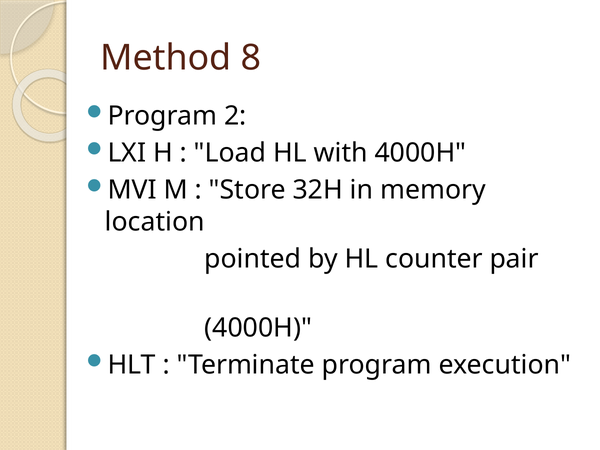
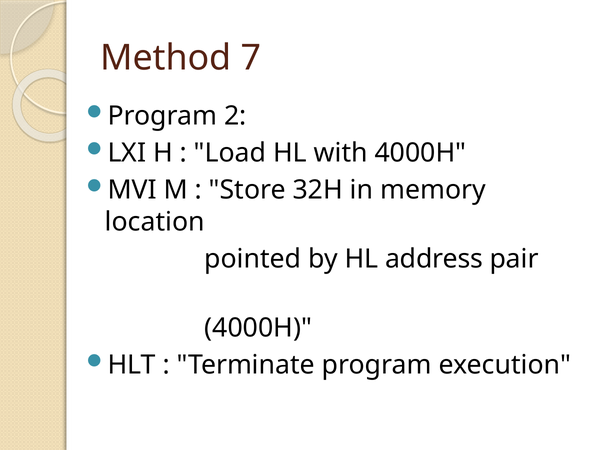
8: 8 -> 7 (251, 58)
counter: counter -> address (434, 259)
